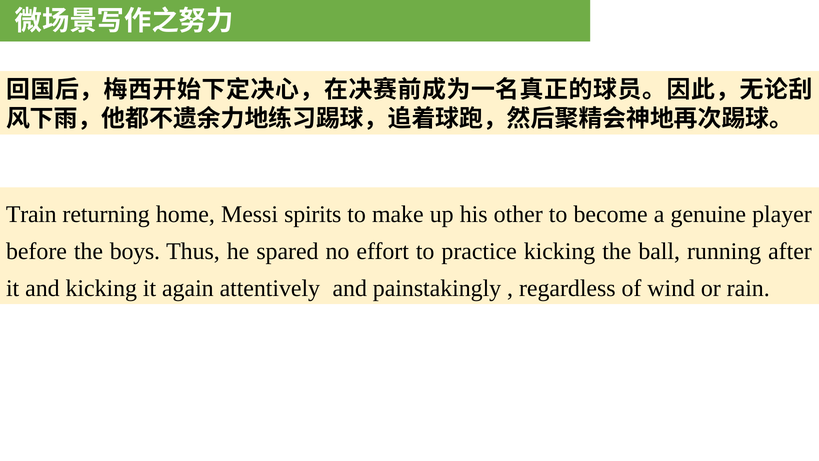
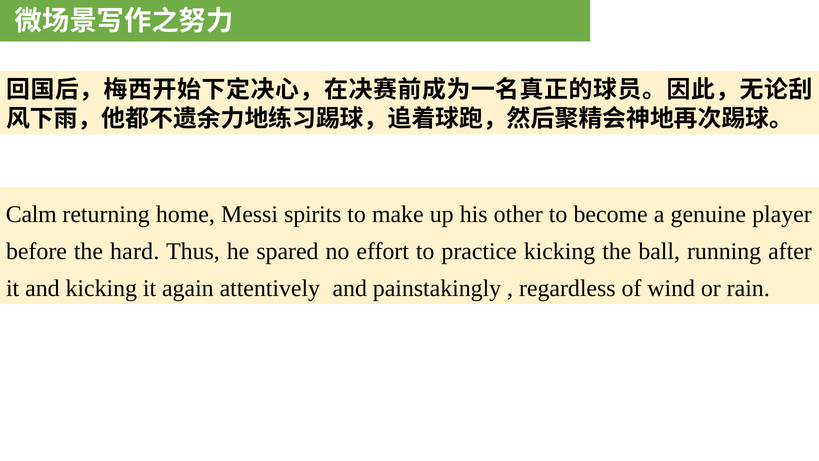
Train: Train -> Calm (31, 214)
boys: boys -> hard (135, 251)
